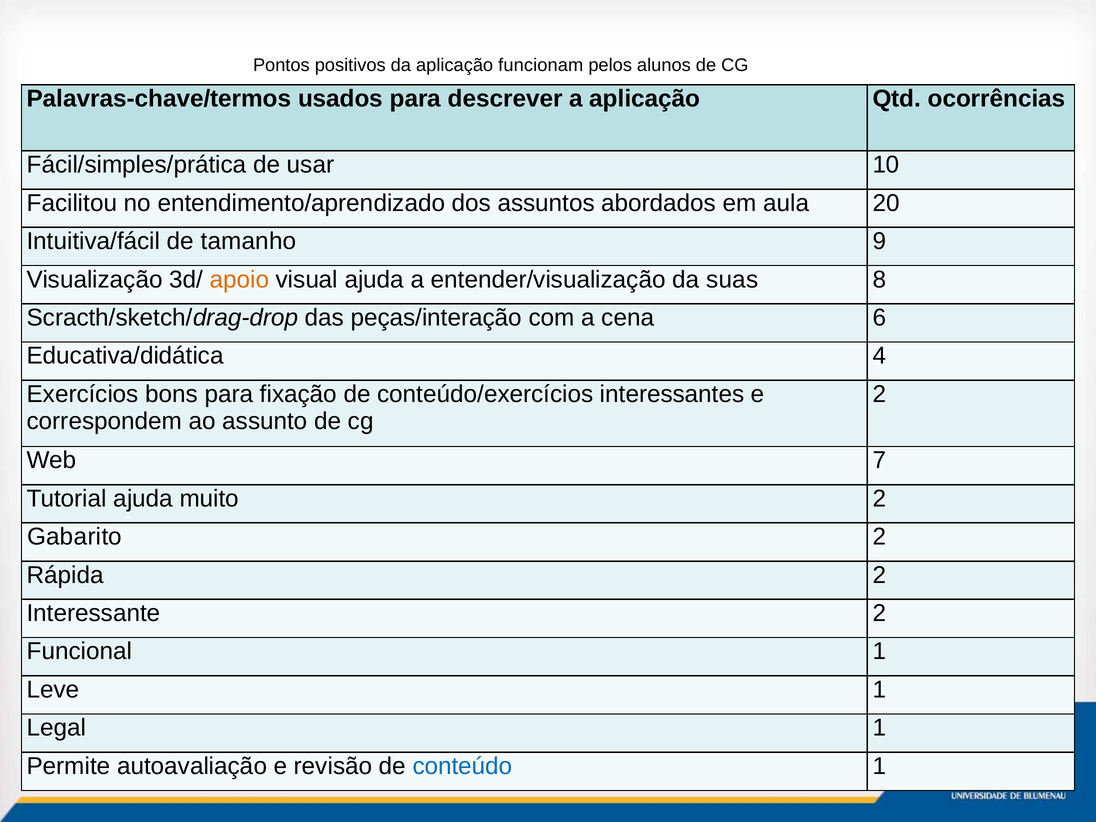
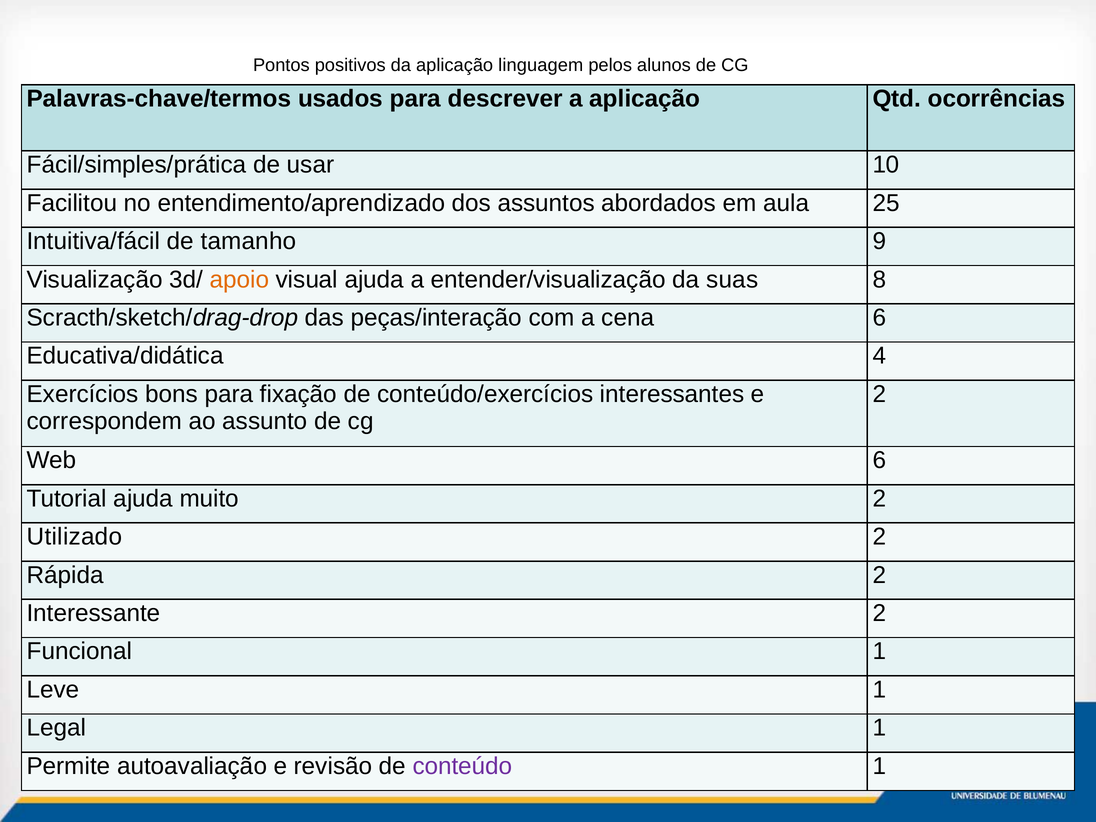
funcionam: funcionam -> linguagem (541, 65)
20: 20 -> 25 (886, 203)
Web 7: 7 -> 6 (879, 460)
Gabarito: Gabarito -> Utilizado (75, 537)
conteúdo colour: blue -> purple (462, 766)
